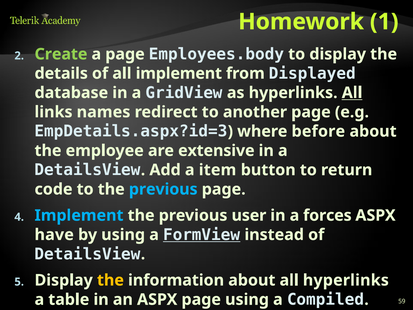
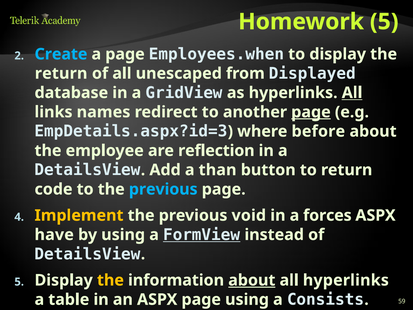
Homework 1: 1 -> 5 (384, 22)
Create colour: light green -> light blue (61, 54)
Employees.body: Employees.body -> Employees.when (216, 54)
details: details -> return (61, 73)
all implement: implement -> unescaped (179, 73)
page underline: none -> present (311, 112)
extensive: extensive -> reflection (216, 151)
item: item -> than (218, 170)
Implement colour: light blue -> yellow (79, 215)
user: user -> void (249, 215)
about underline: none -> present (252, 280)
Compiled: Compiled -> Consists (326, 299)
